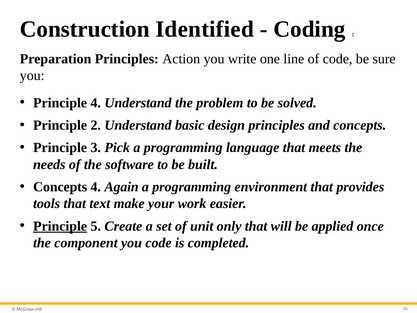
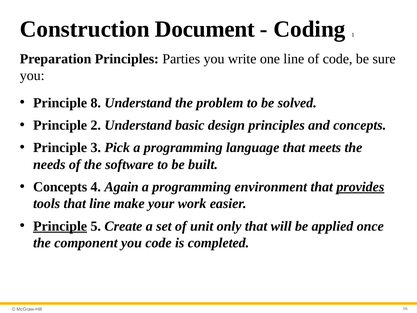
Identified: Identified -> Document (205, 29)
Action: Action -> Parties (181, 59)
Principle 4: 4 -> 8 (96, 103)
provides underline: none -> present (360, 187)
that text: text -> line (100, 203)
